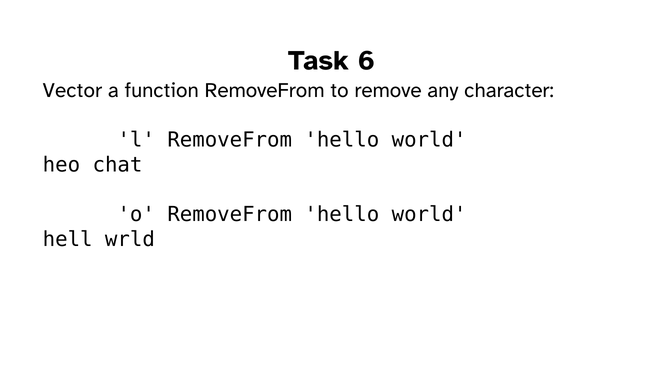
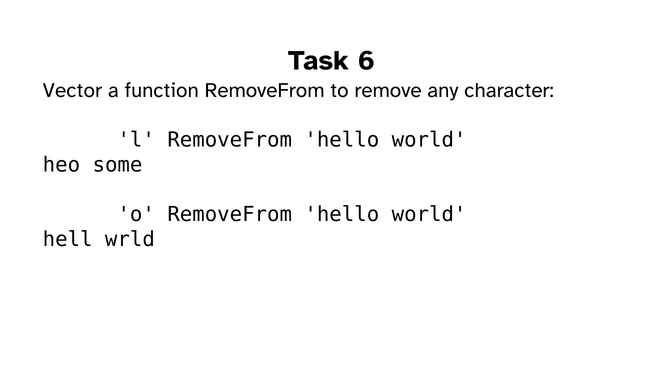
chat: chat -> some (117, 165)
